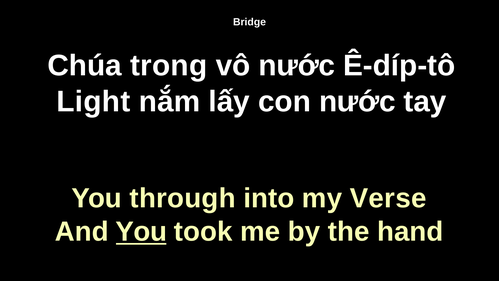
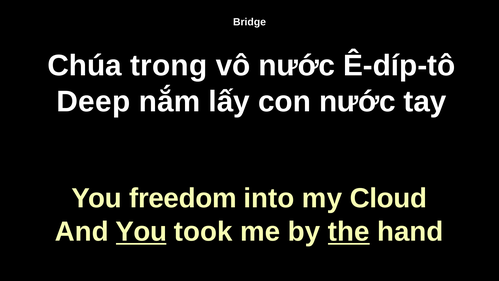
Light: Light -> Deep (93, 101)
through: through -> freedom (183, 198)
Verse: Verse -> Cloud (388, 198)
the underline: none -> present (349, 232)
